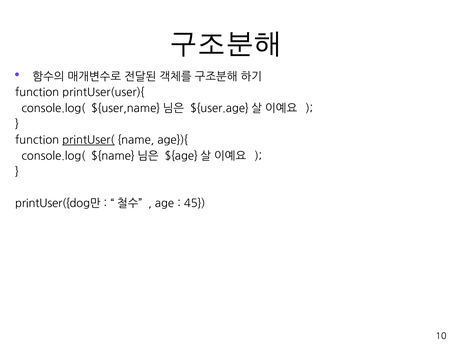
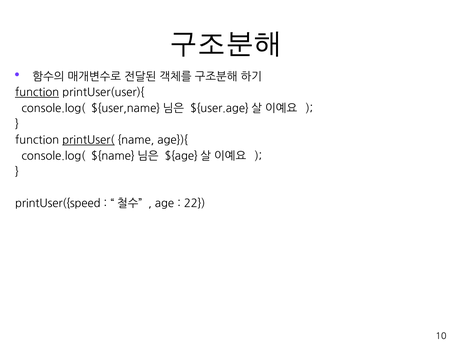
function underline: none -> present (37, 93)
printUser({dog만: printUser({dog만 -> printUser({speed (58, 204)
45: 45 -> 22 (195, 204)
